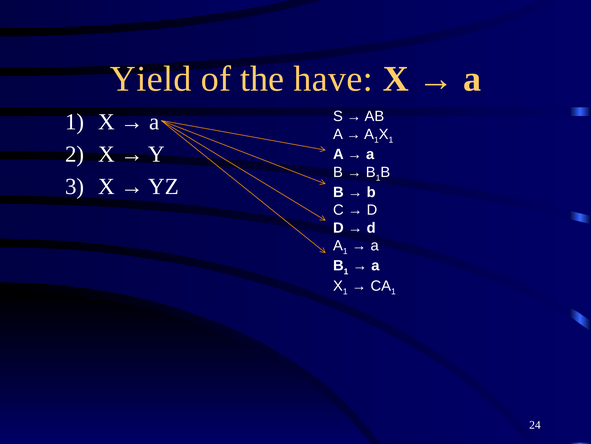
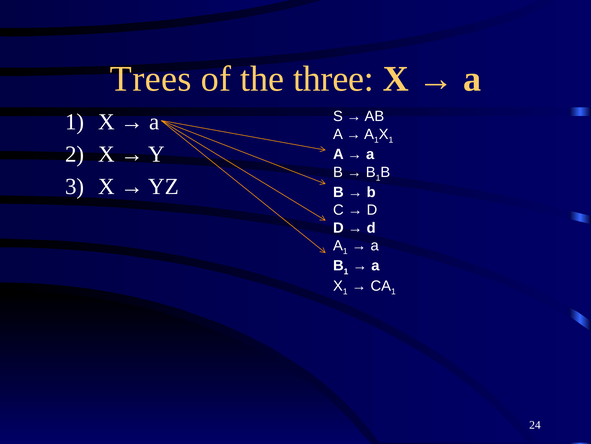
Yield: Yield -> Trees (151, 79)
have: have -> three (333, 79)
